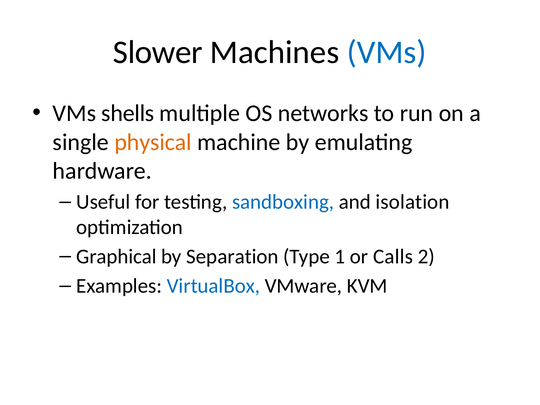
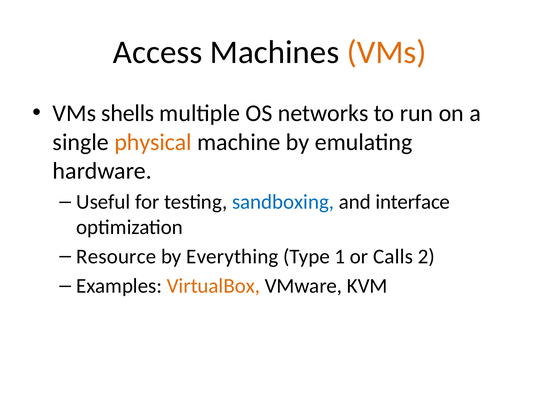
Slower: Slower -> Access (158, 52)
VMs colour: blue -> orange (387, 52)
isolation: isolation -> interface (413, 202)
Graphical: Graphical -> Resource (116, 257)
Separation: Separation -> Everything (232, 257)
VirtualBox colour: blue -> orange (213, 286)
